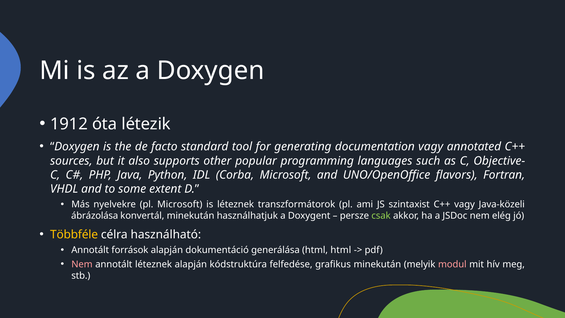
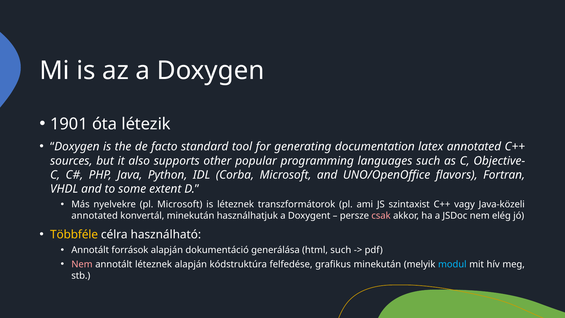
1912: 1912 -> 1901 (69, 124)
documentation vagy: vagy -> latex (431, 147)
ábrázolása: ábrázolása -> annotated (95, 216)
csak colour: light green -> pink (381, 216)
html html: html -> such (341, 250)
modul colour: pink -> light blue (452, 264)
